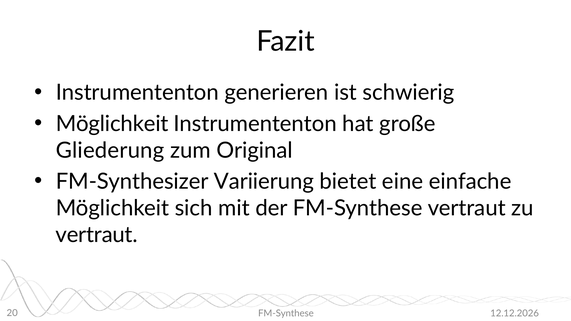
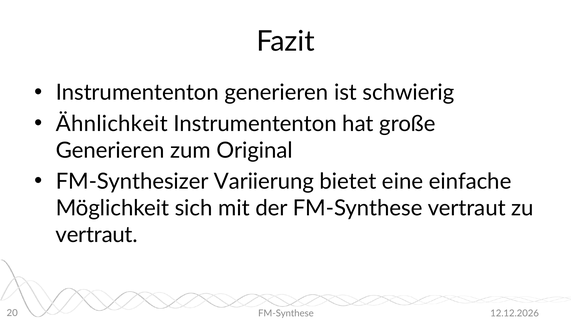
Möglichkeit: Möglichkeit -> Ähnlichkeit (112, 124)
Gliederung: Gliederung -> Generieren (110, 150)
